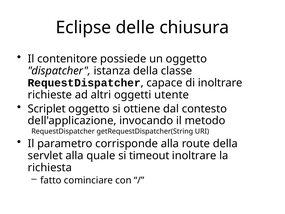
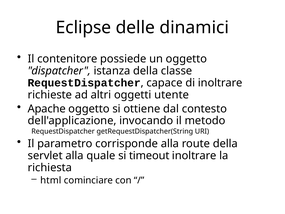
chiusura: chiusura -> dinamici (194, 28)
Scriplet: Scriplet -> Apache (47, 109)
fatto: fatto -> html (51, 180)
